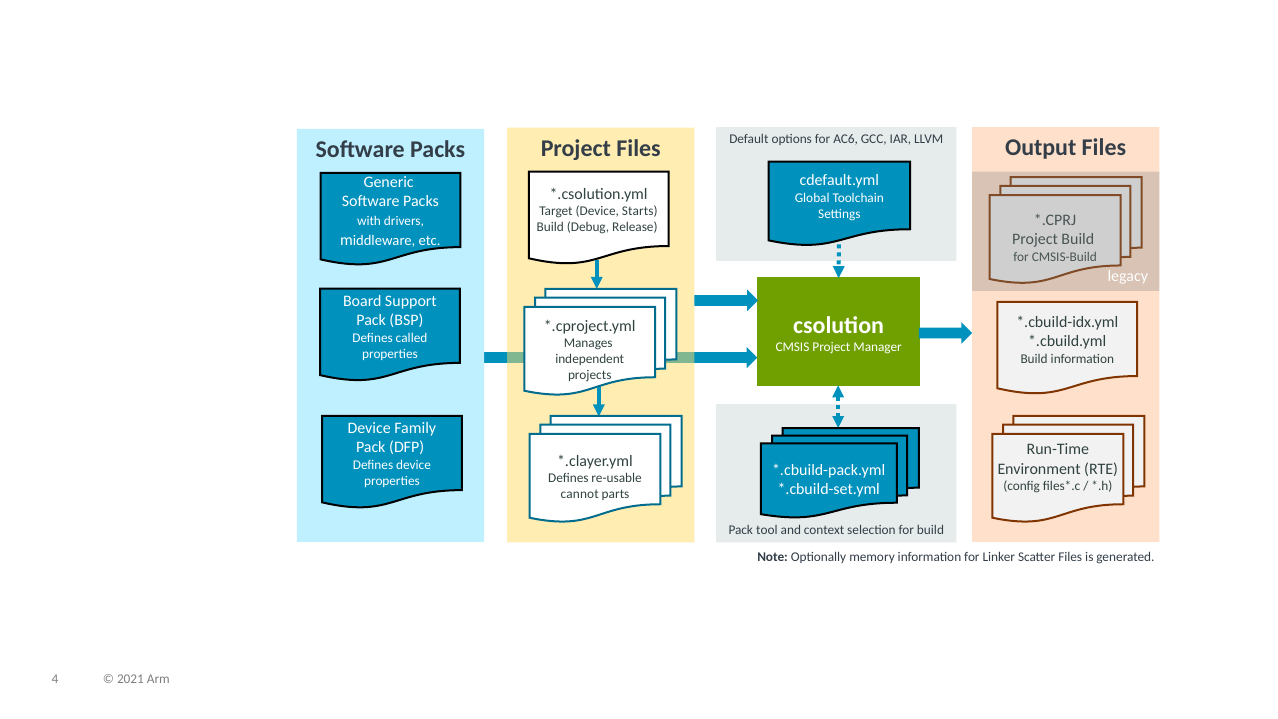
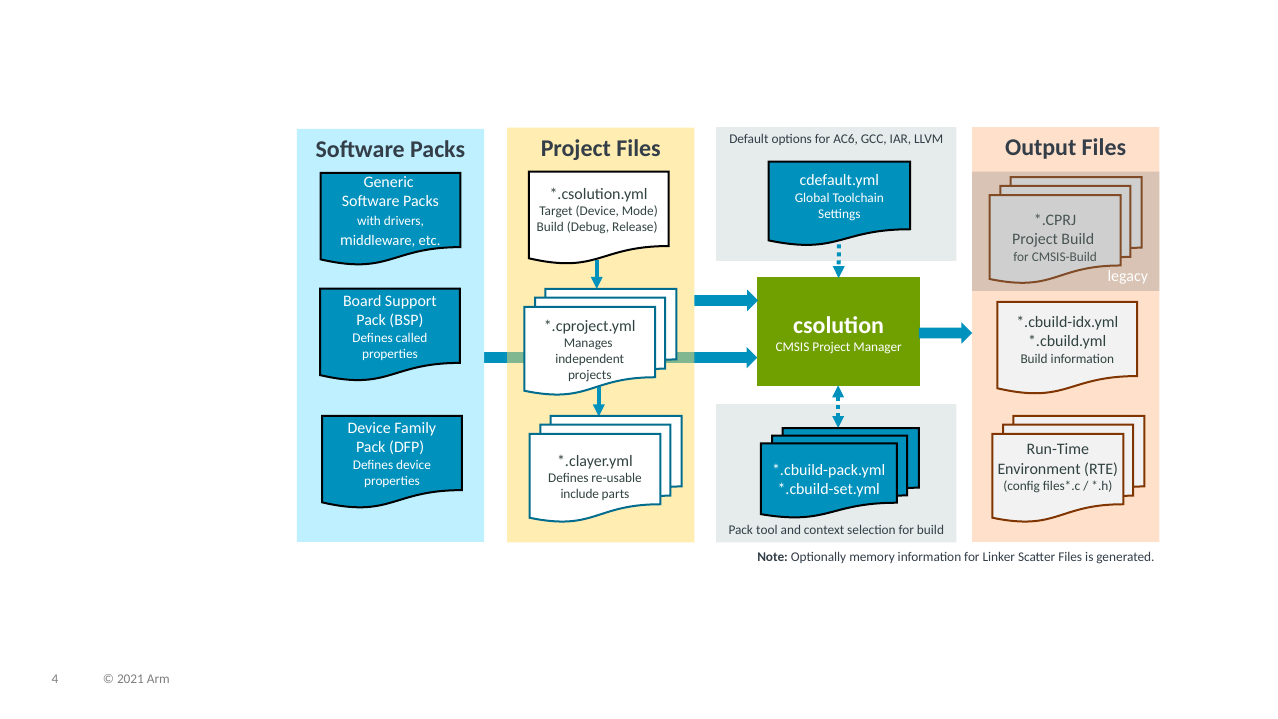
Starts: Starts -> Mode (640, 211)
cannot: cannot -> include (580, 494)
